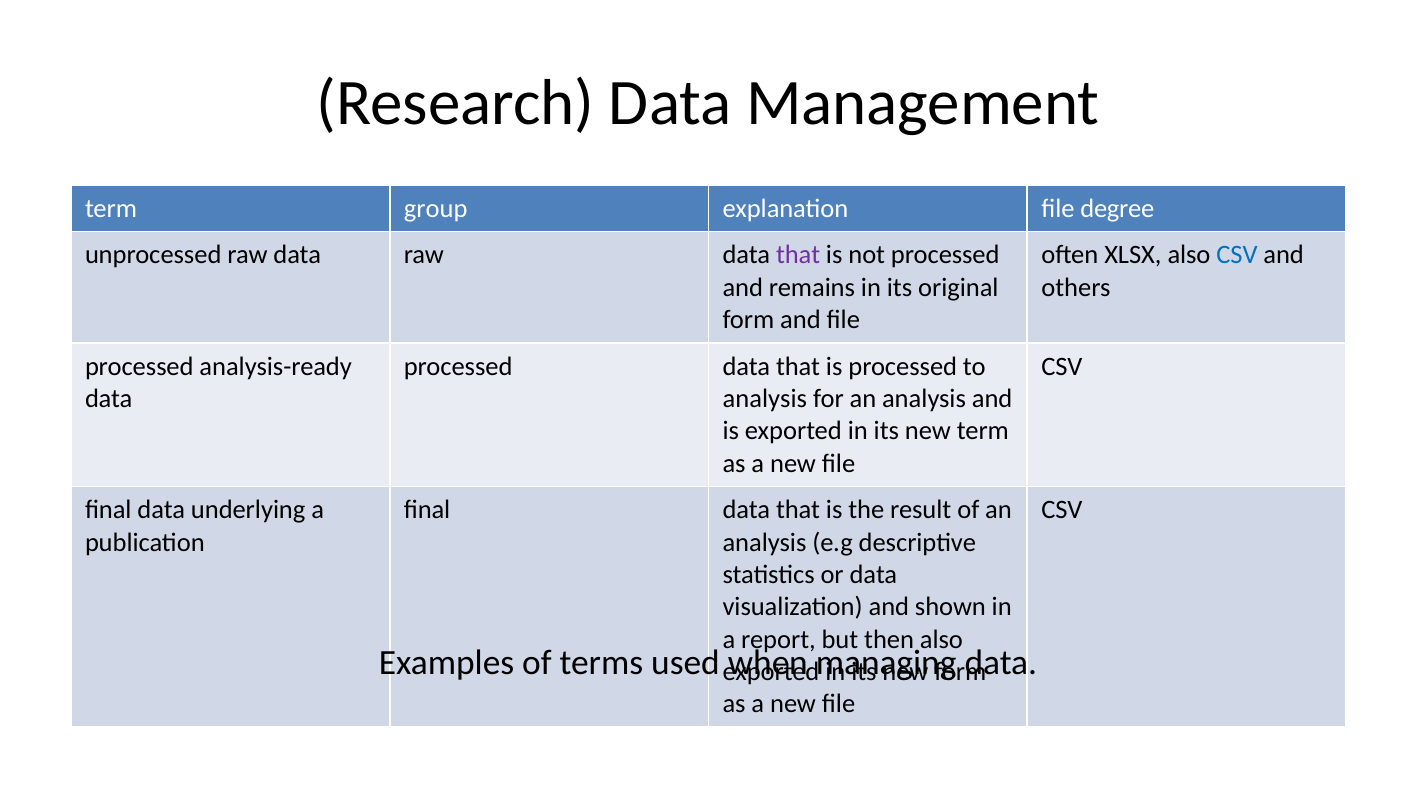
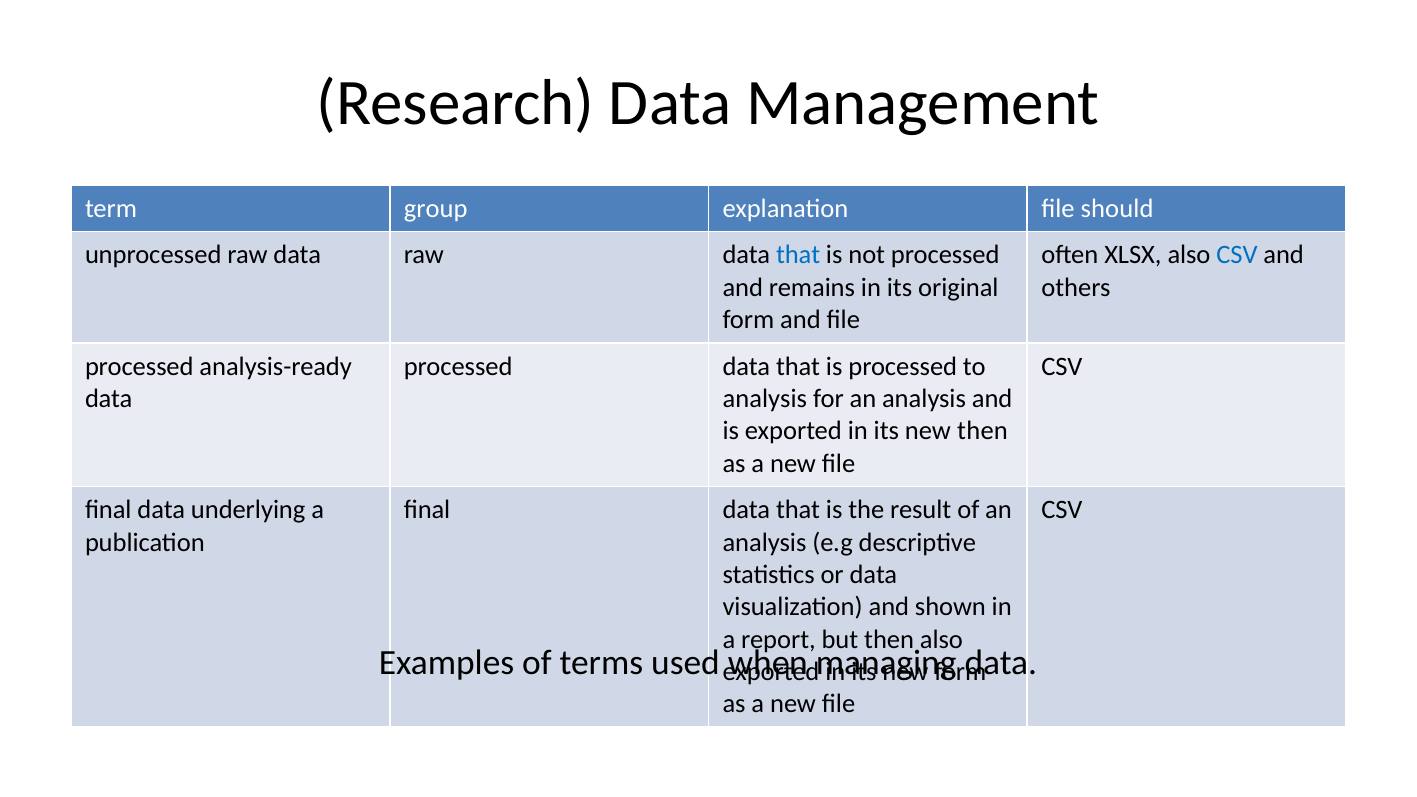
degree: degree -> should (1117, 209)
that colour: purple -> blue (798, 255)
new term: term -> then (983, 431)
